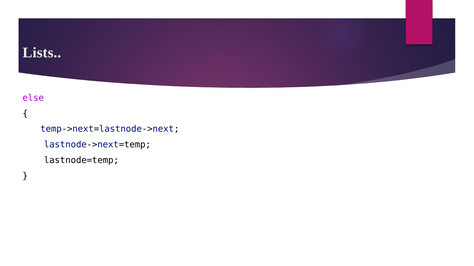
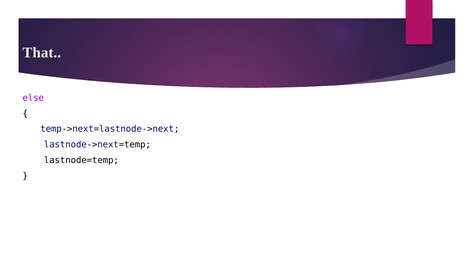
Lists: Lists -> That (42, 53)
